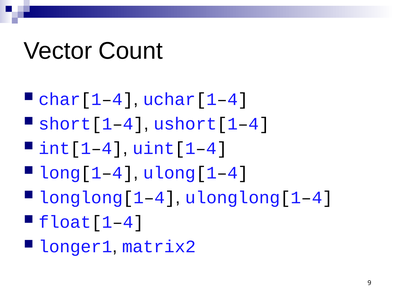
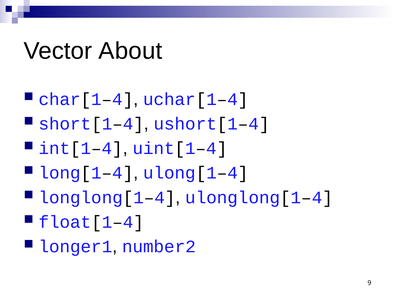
Count: Count -> About (130, 51)
matrix2: matrix2 -> number2 (159, 247)
